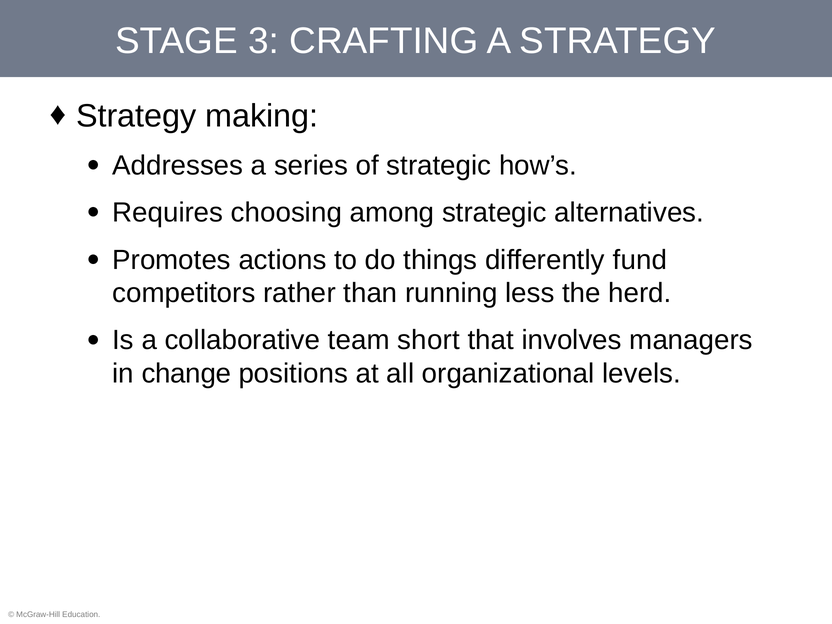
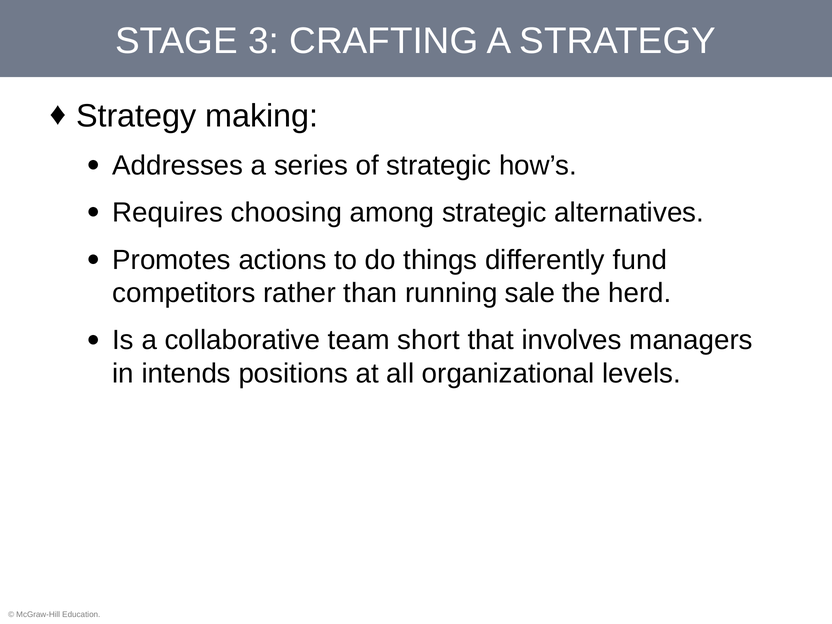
less: less -> sale (530, 293)
change: change -> intends (186, 374)
